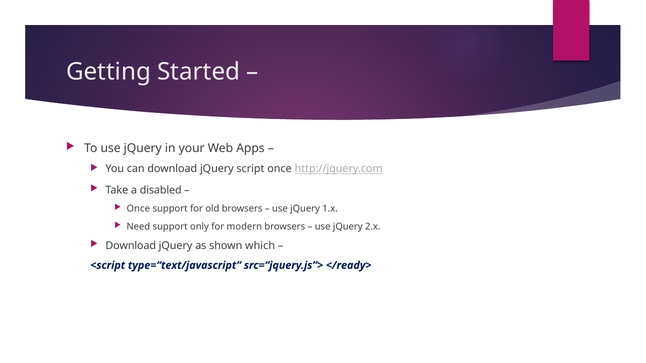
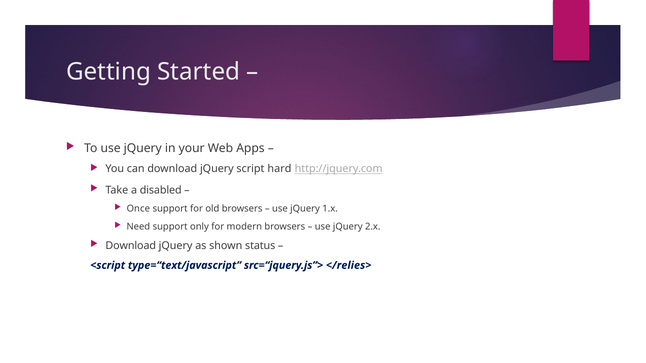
script once: once -> hard (279, 169)
which: which -> status (260, 246)
</ready>: </ready> -> </relies> (349, 266)
